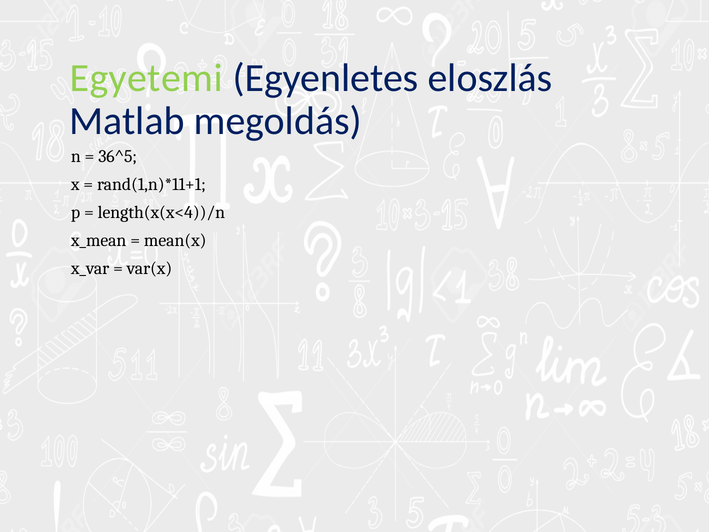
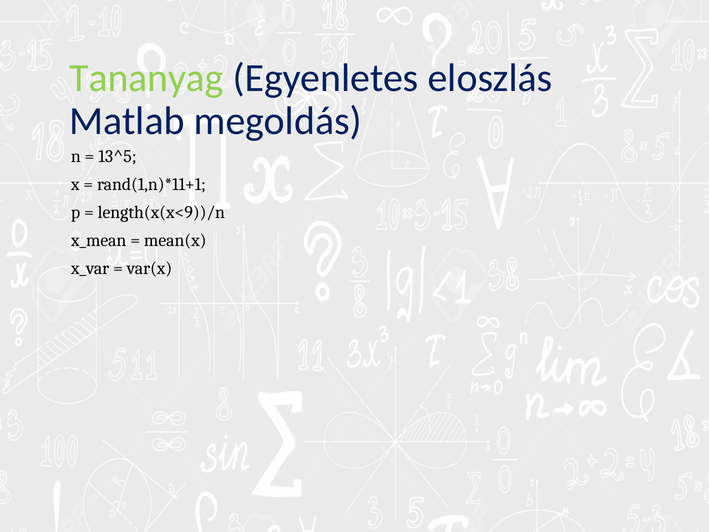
Egyetemi: Egyetemi -> Tananyag (146, 78)
36^5: 36^5 -> 13^5 (117, 156)
length(x(x<4))/n: length(x(x<4))/n -> length(x(x<9))/n (161, 212)
